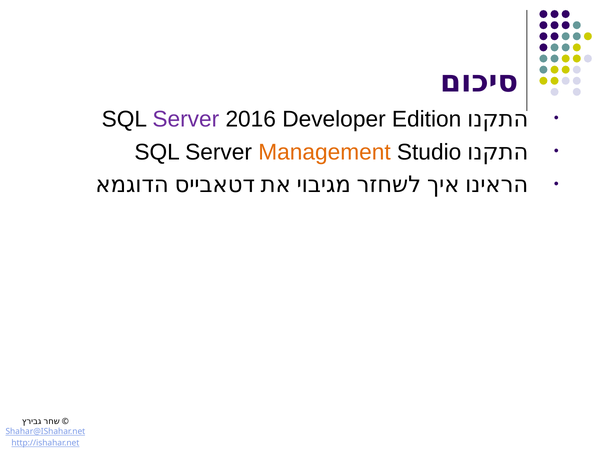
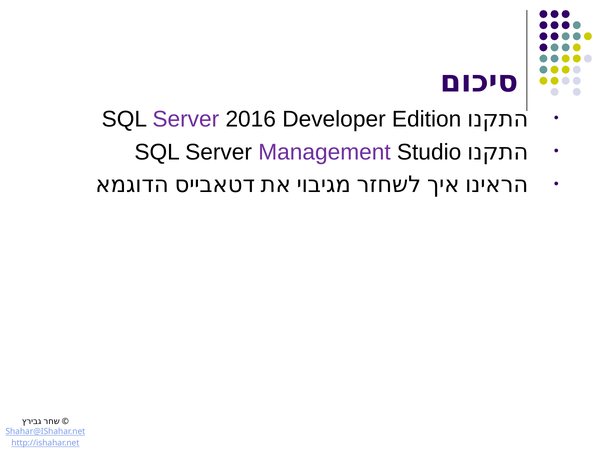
Management colour: orange -> purple (324, 152)
